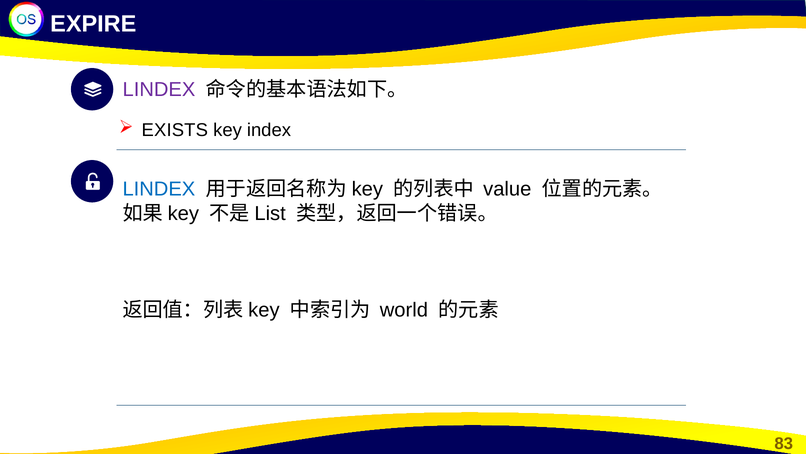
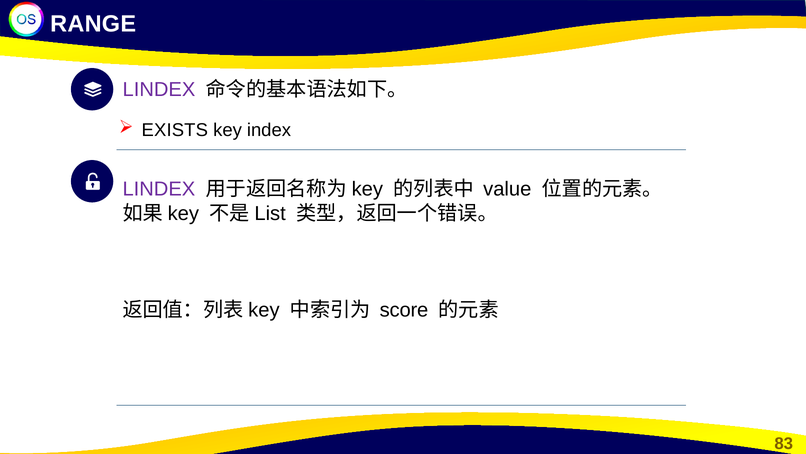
EXPIRE: EXPIRE -> RANGE (93, 24)
LINDEX colour: blue -> purple (159, 189)
world: world -> score (404, 310)
